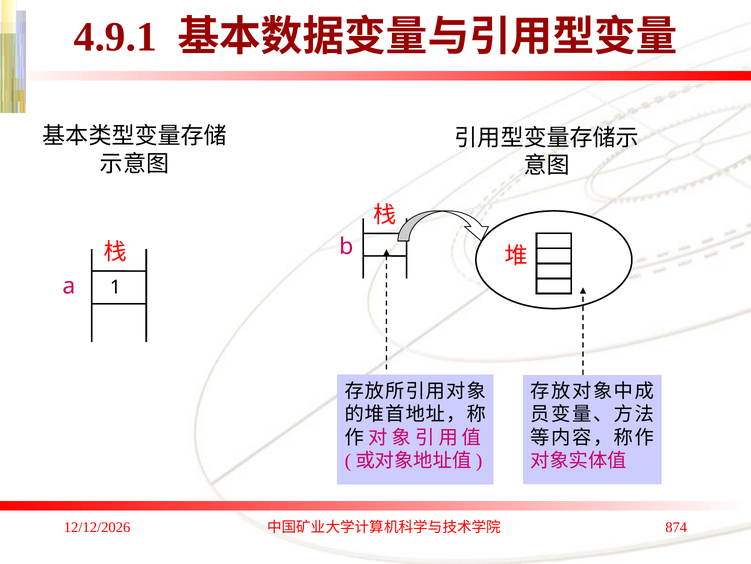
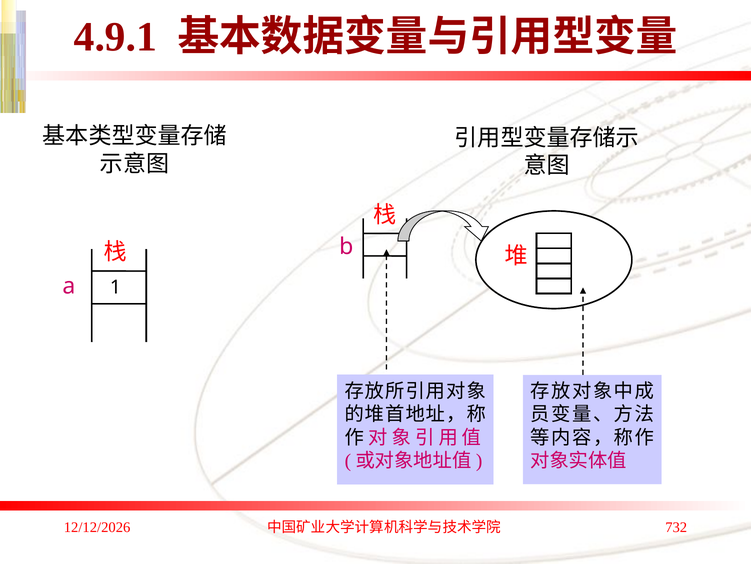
874: 874 -> 732 (676, 527)
